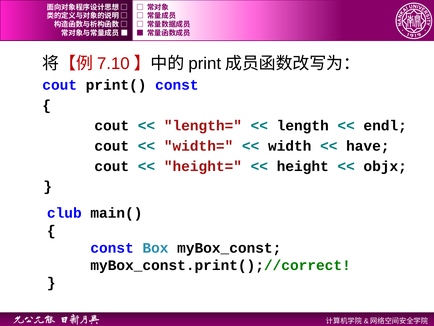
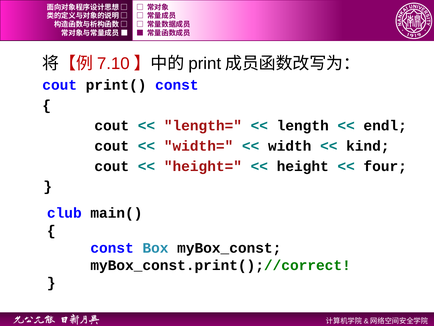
have: have -> kind (368, 146)
objx: objx -> four (385, 166)
